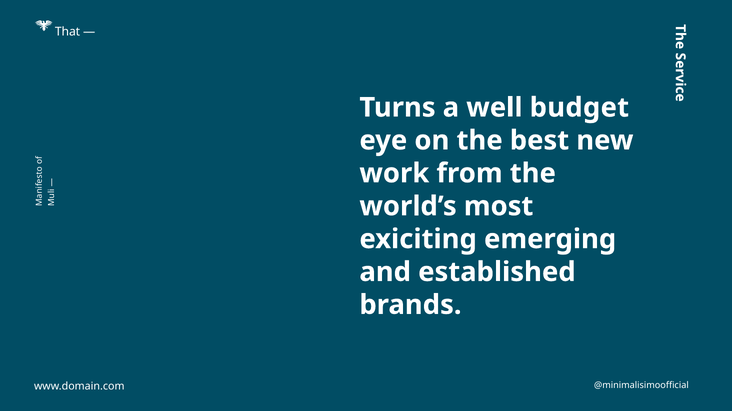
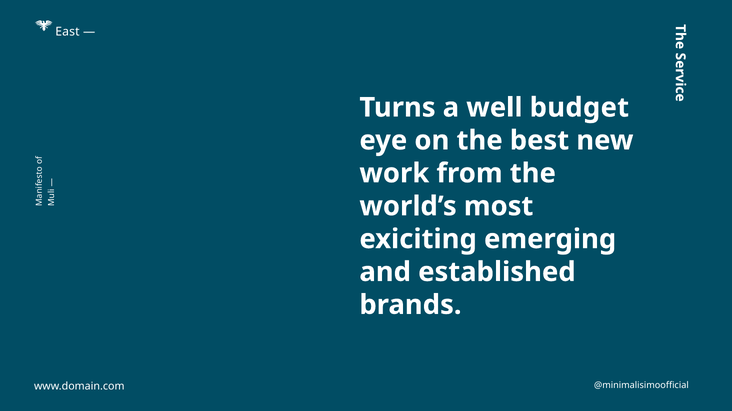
That: That -> East (67, 32)
